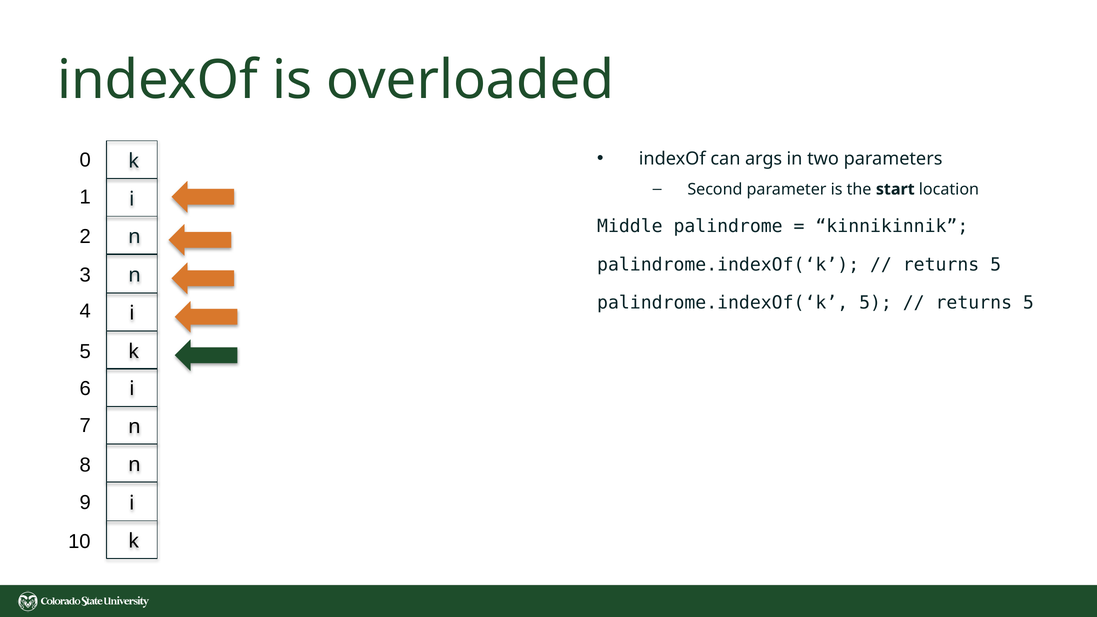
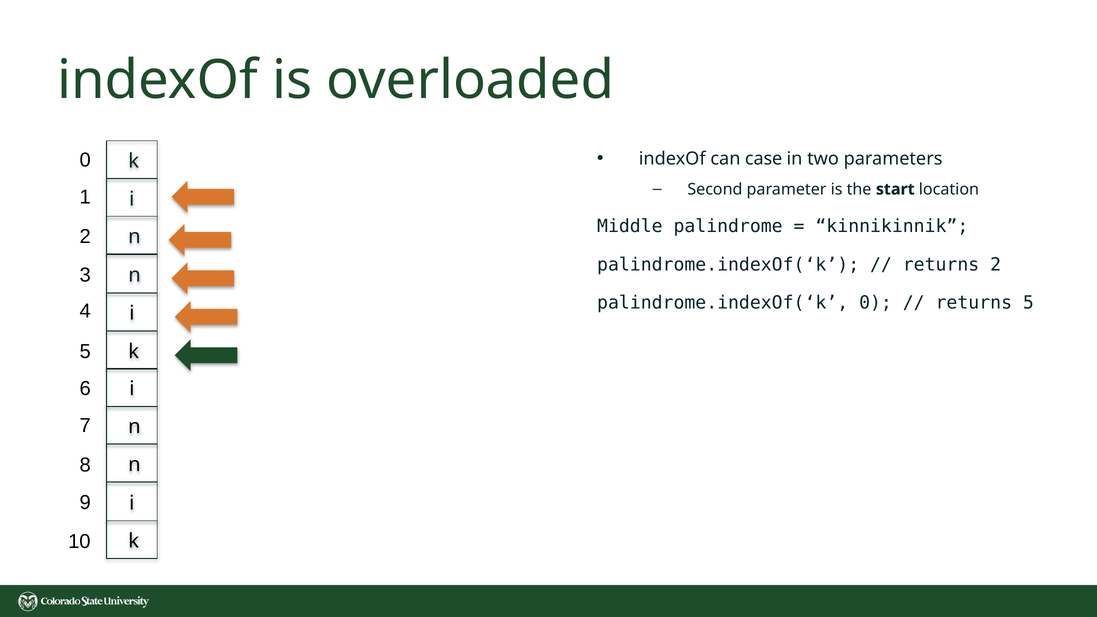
args: args -> case (764, 159)
5: 5 -> 2 (996, 265)
palindrome.indexOf(‘k 5: 5 -> 0 (876, 303)
